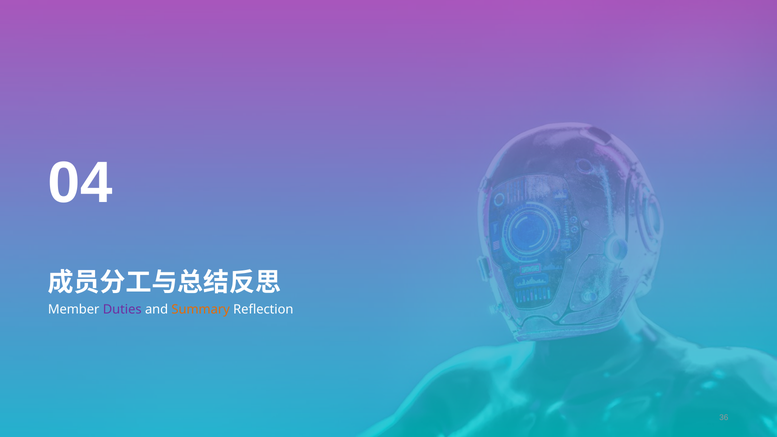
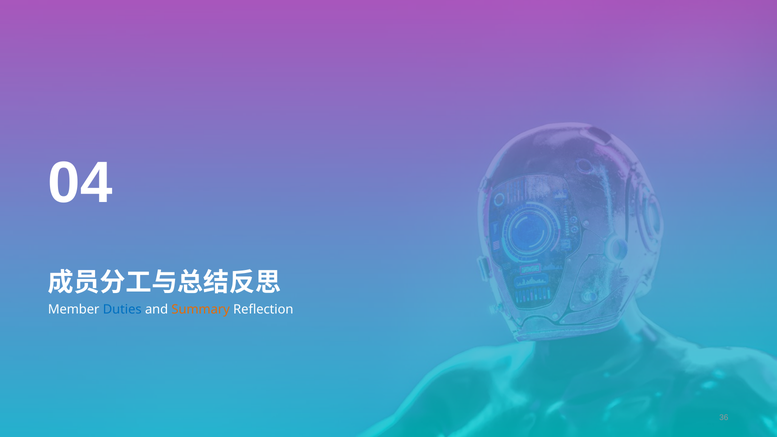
Duties colour: purple -> blue (122, 310)
